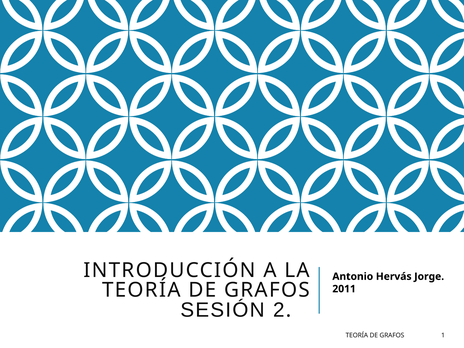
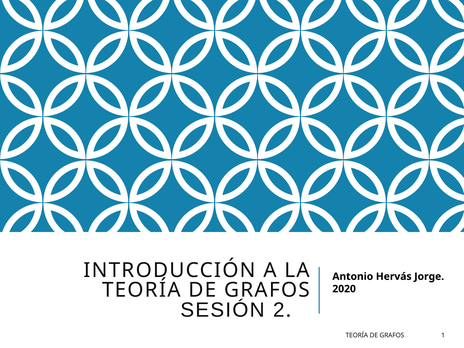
2011: 2011 -> 2020 (344, 289)
